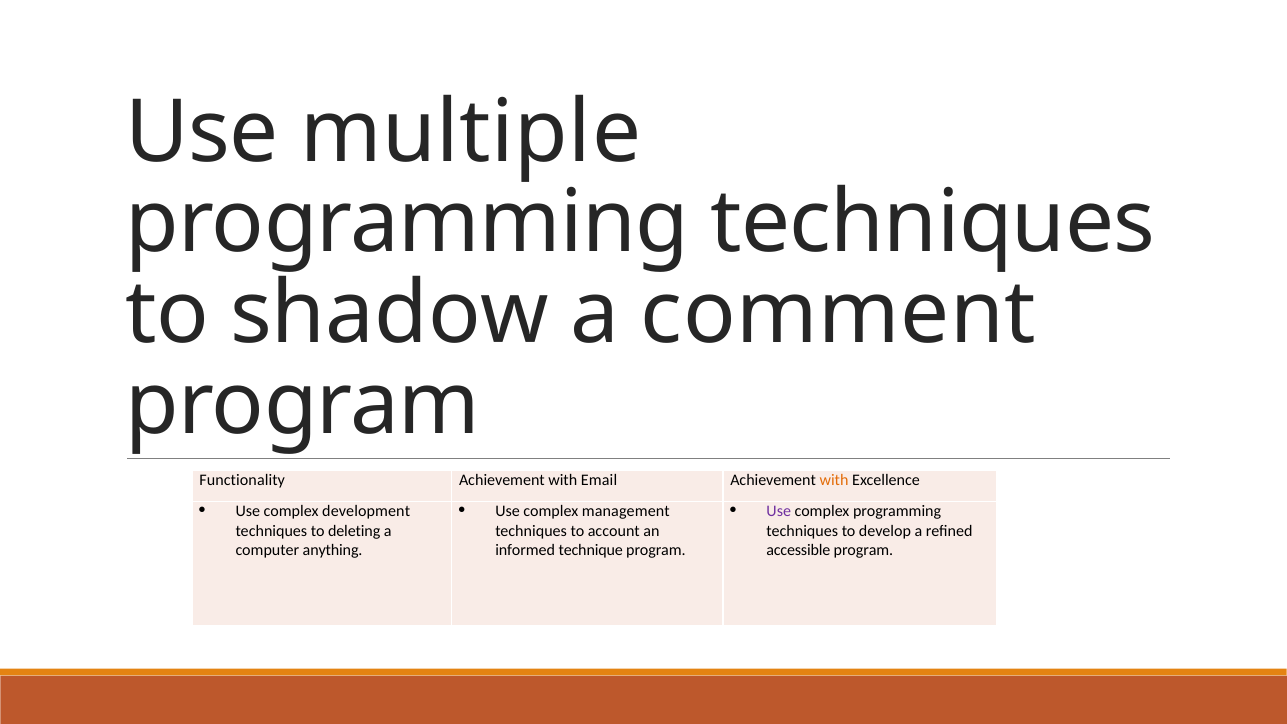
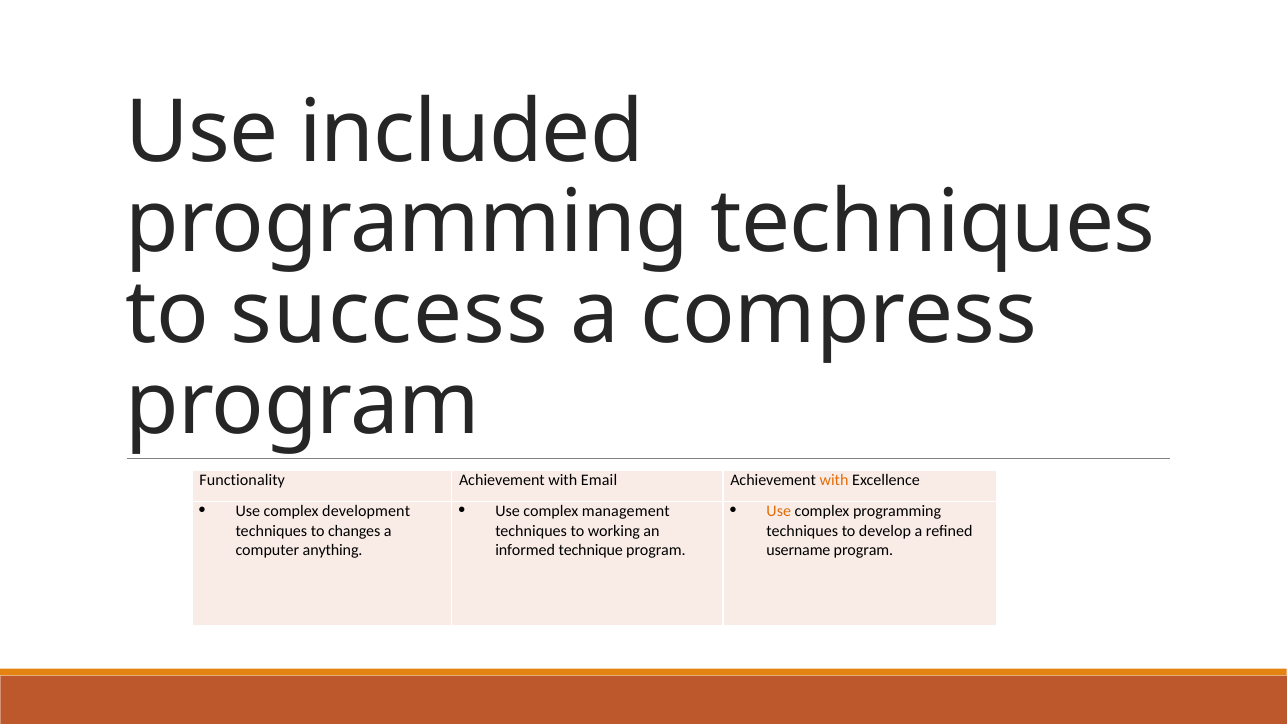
multiple: multiple -> included (471, 132)
shadow: shadow -> success (389, 314)
comment: comment -> compress (839, 314)
Use colour: purple -> orange (779, 511)
deleting: deleting -> changes (354, 531)
account: account -> working (614, 531)
accessible: accessible -> username (798, 551)
